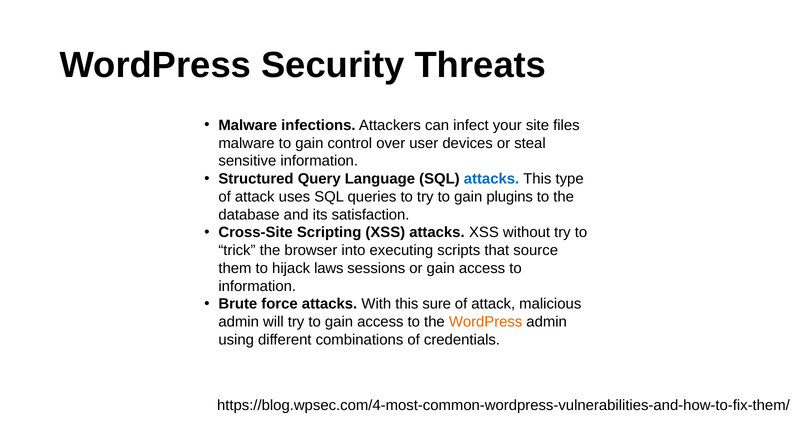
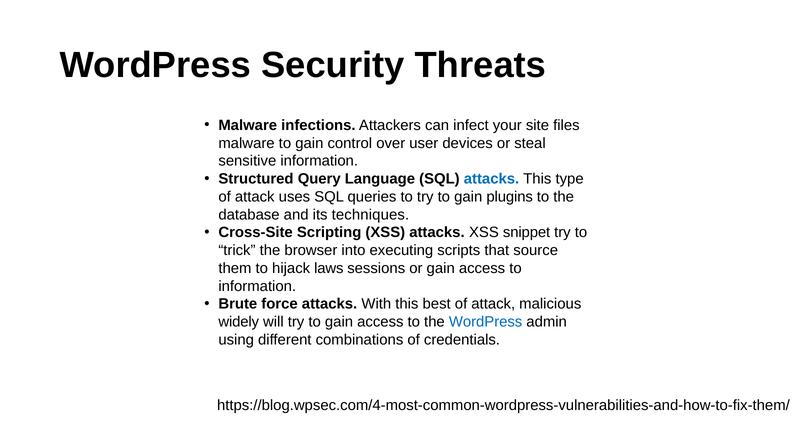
satisfaction: satisfaction -> techniques (370, 214)
without: without -> snippet (527, 232)
sure: sure -> best (437, 304)
admin: admin -> widely (239, 322)
WordPress colour: orange -> blue (486, 322)
